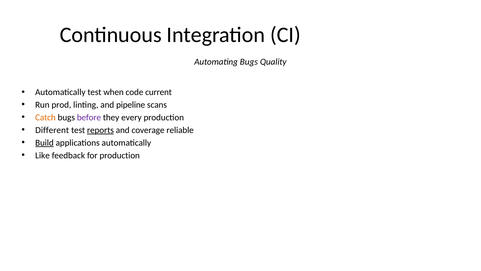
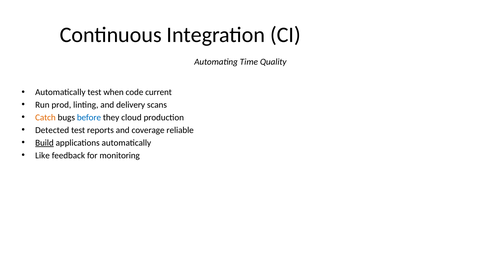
Automating Bugs: Bugs -> Time (249, 62)
pipeline: pipeline -> delivery (131, 105)
before colour: purple -> blue (89, 117)
every: every -> cloud (131, 117)
Different: Different -> Detected (52, 130)
reports underline: present -> none (100, 130)
for production: production -> monitoring (120, 155)
